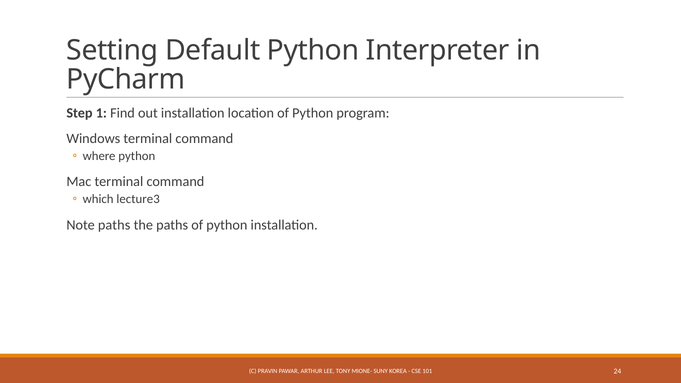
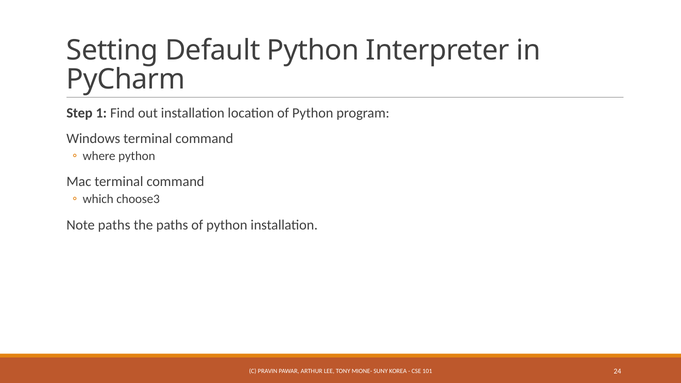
lecture3: lecture3 -> choose3 (138, 199)
